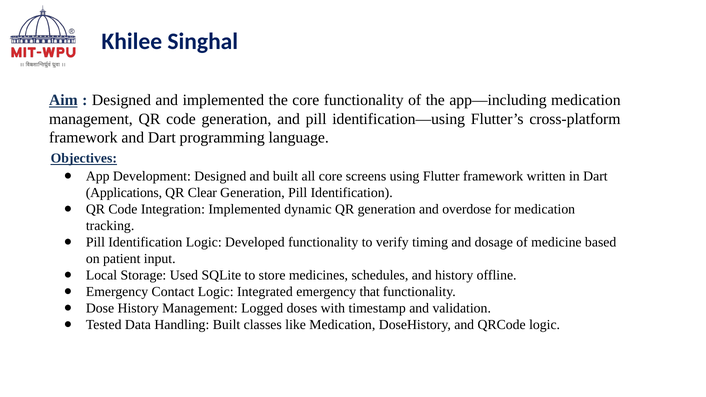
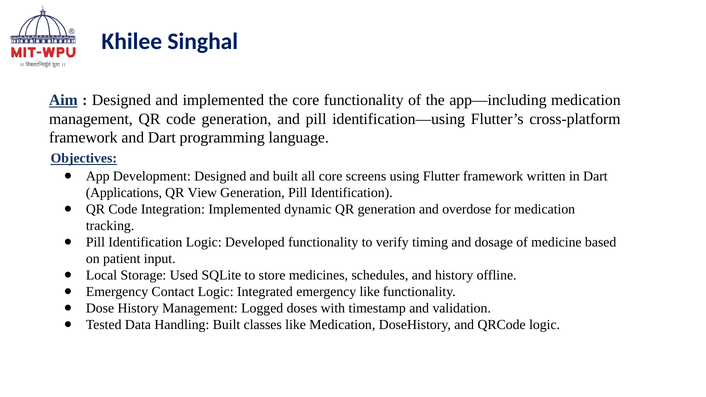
Clear: Clear -> View (202, 193)
emergency that: that -> like (370, 292)
